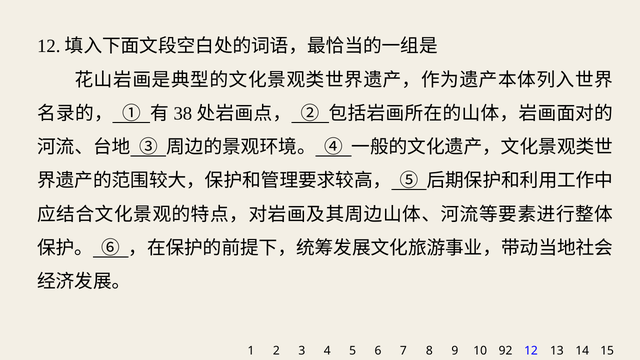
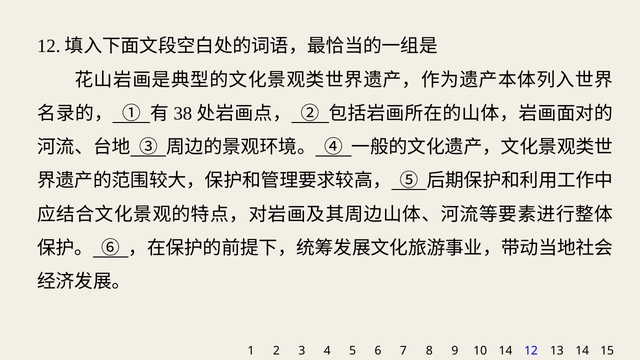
8 92: 92 -> 14 (506, 351)
